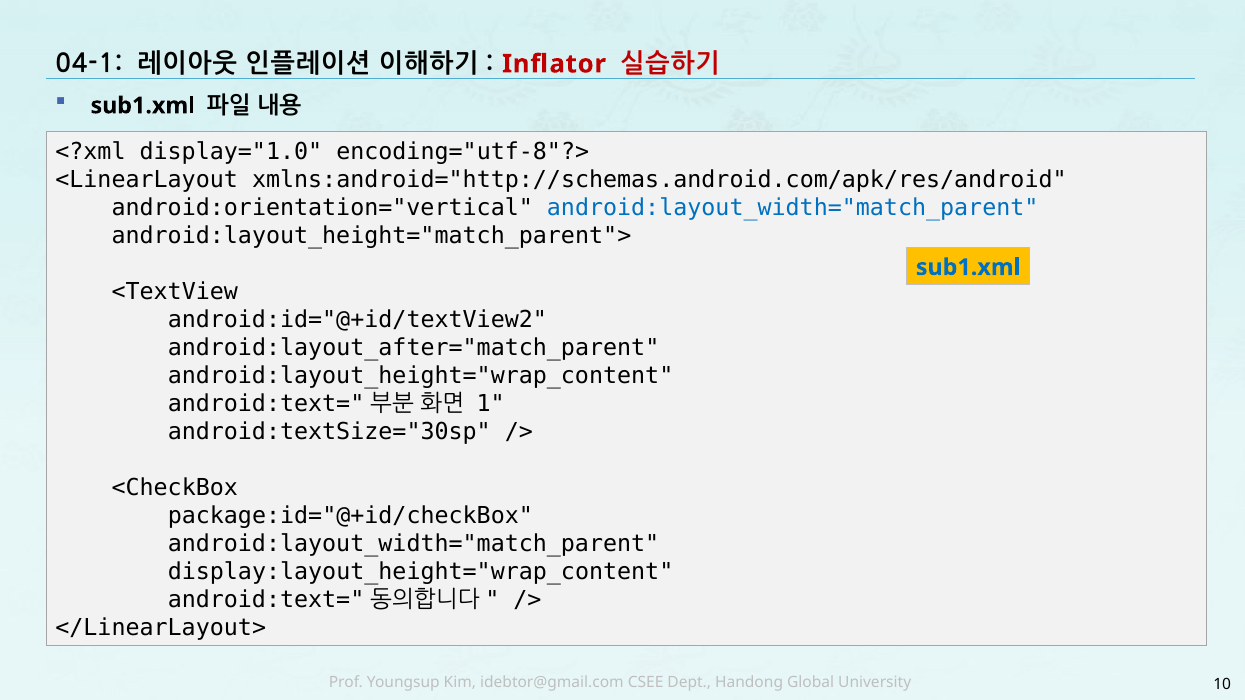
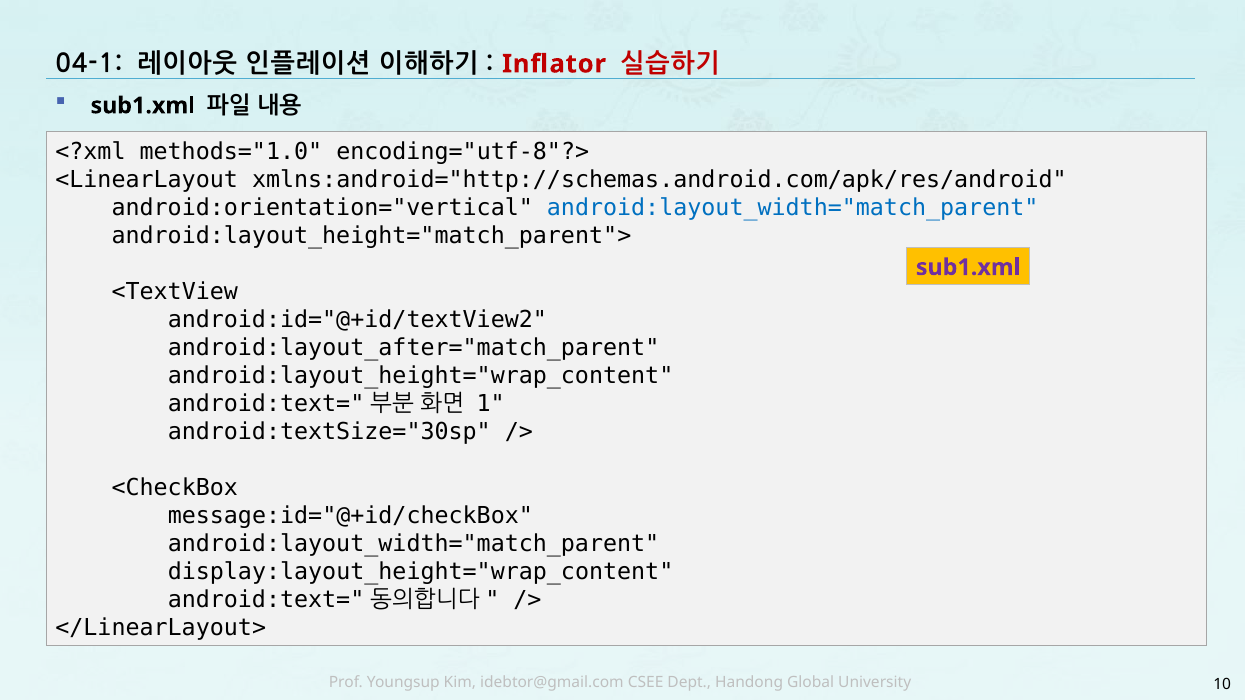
display="1.0: display="1.0 -> methods="1.0 (231, 152)
sub1.xml colour: blue -> purple (968, 267)
package:id="@+id/checkBox: package:id="@+id/checkBox -> message:id="@+id/checkBox (350, 516)
